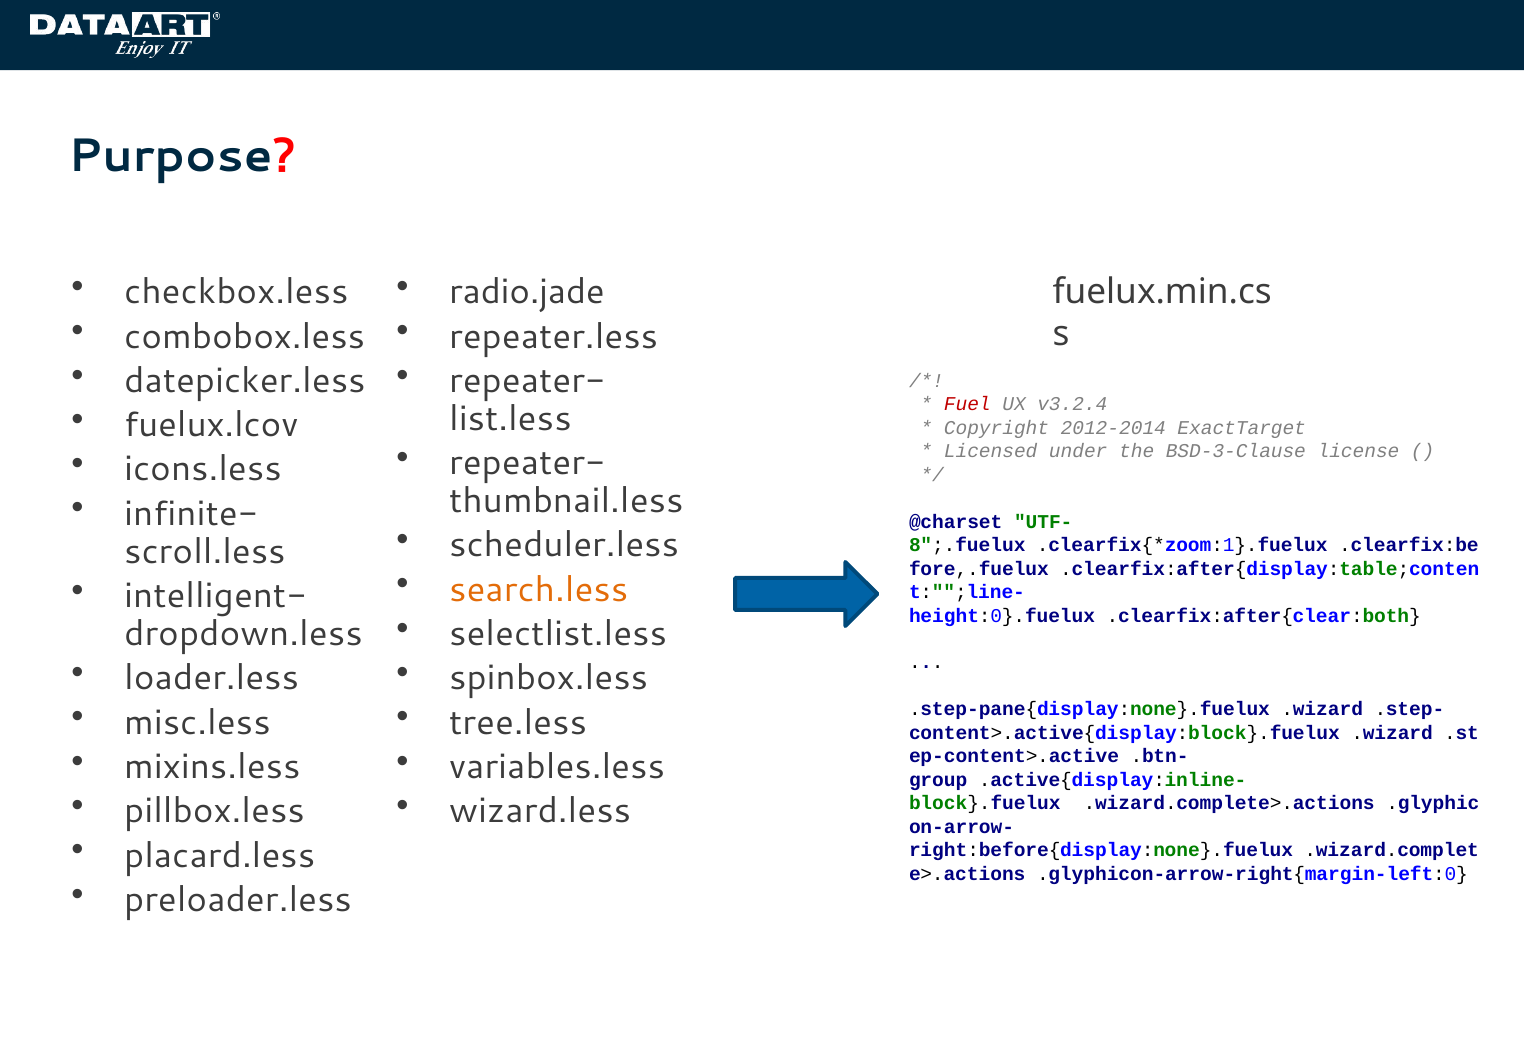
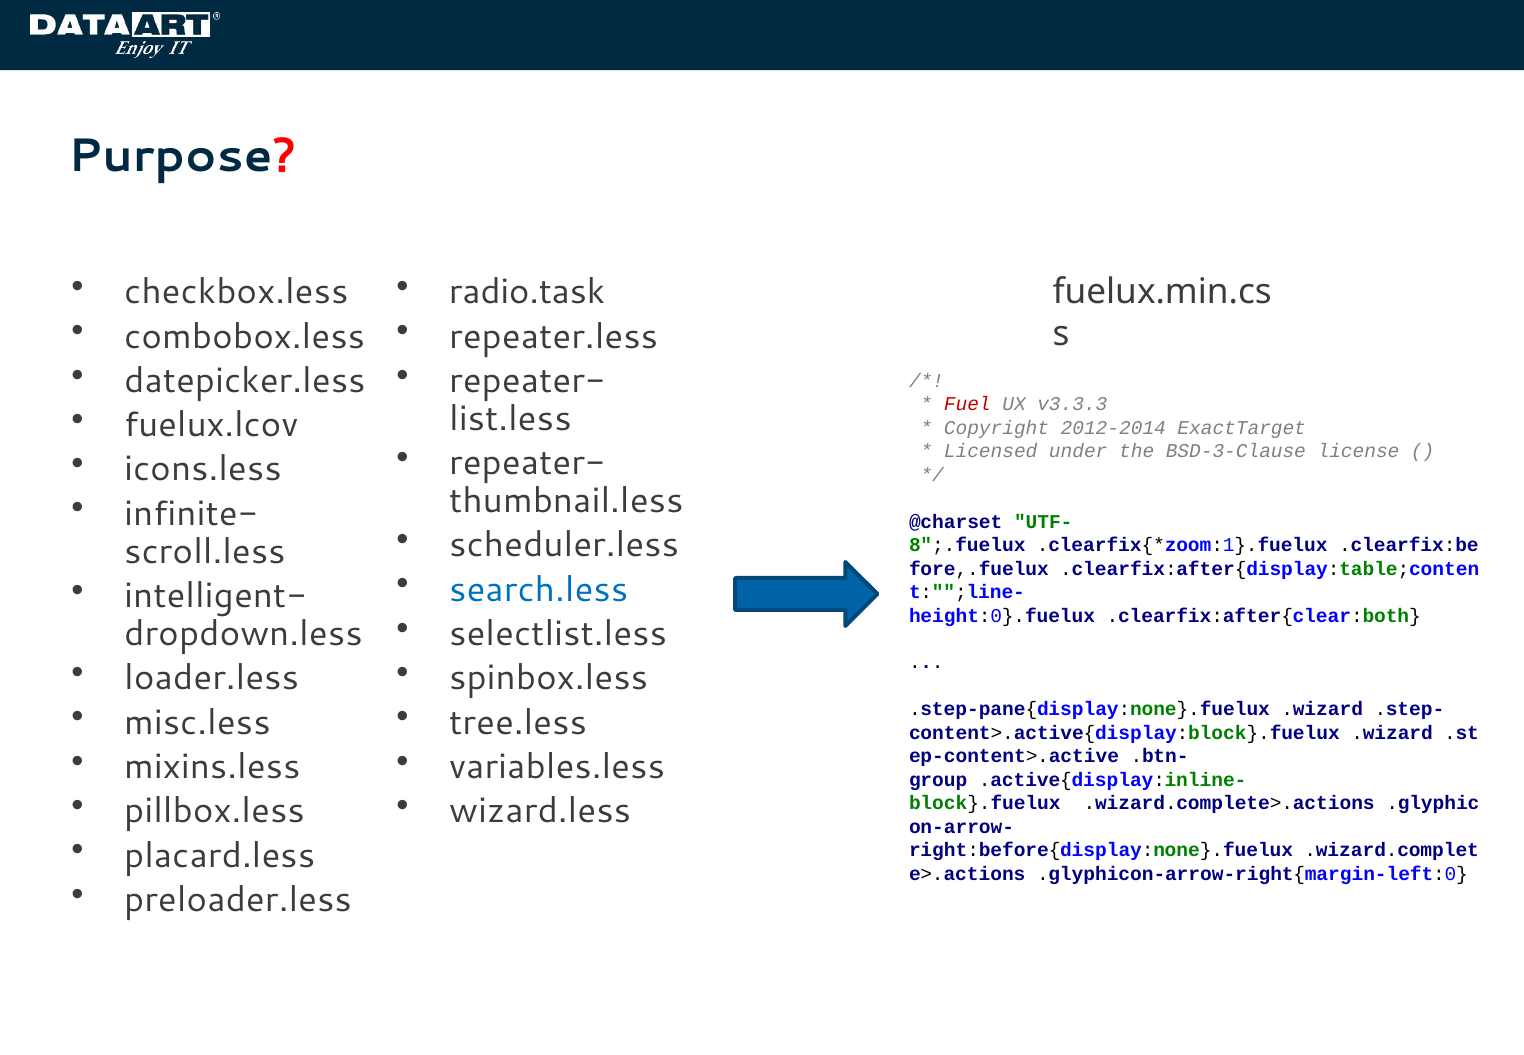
radio.jade: radio.jade -> radio.task (527, 292)
v3.2.4: v3.2.4 -> v3.3.3 (1072, 404)
search.less colour: orange -> blue (539, 590)
